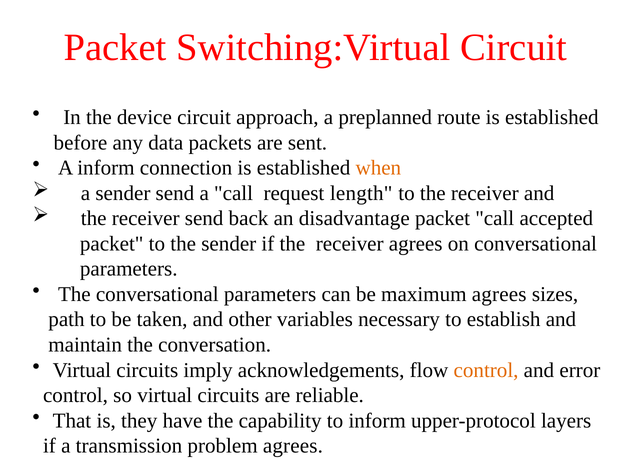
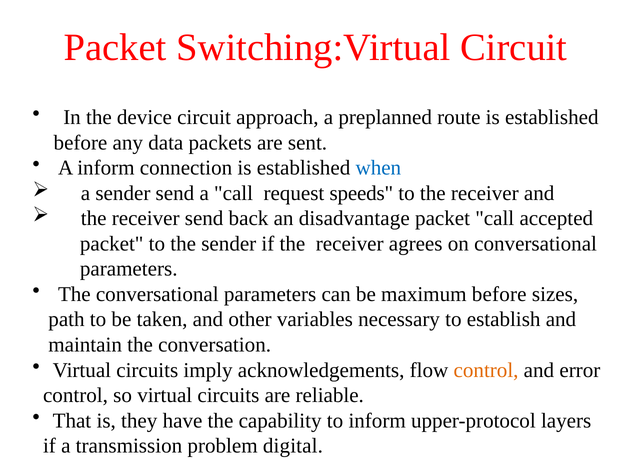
when colour: orange -> blue (378, 168)
length: length -> speeds (361, 193)
maximum agrees: agrees -> before (499, 294)
problem agrees: agrees -> digital (293, 446)
